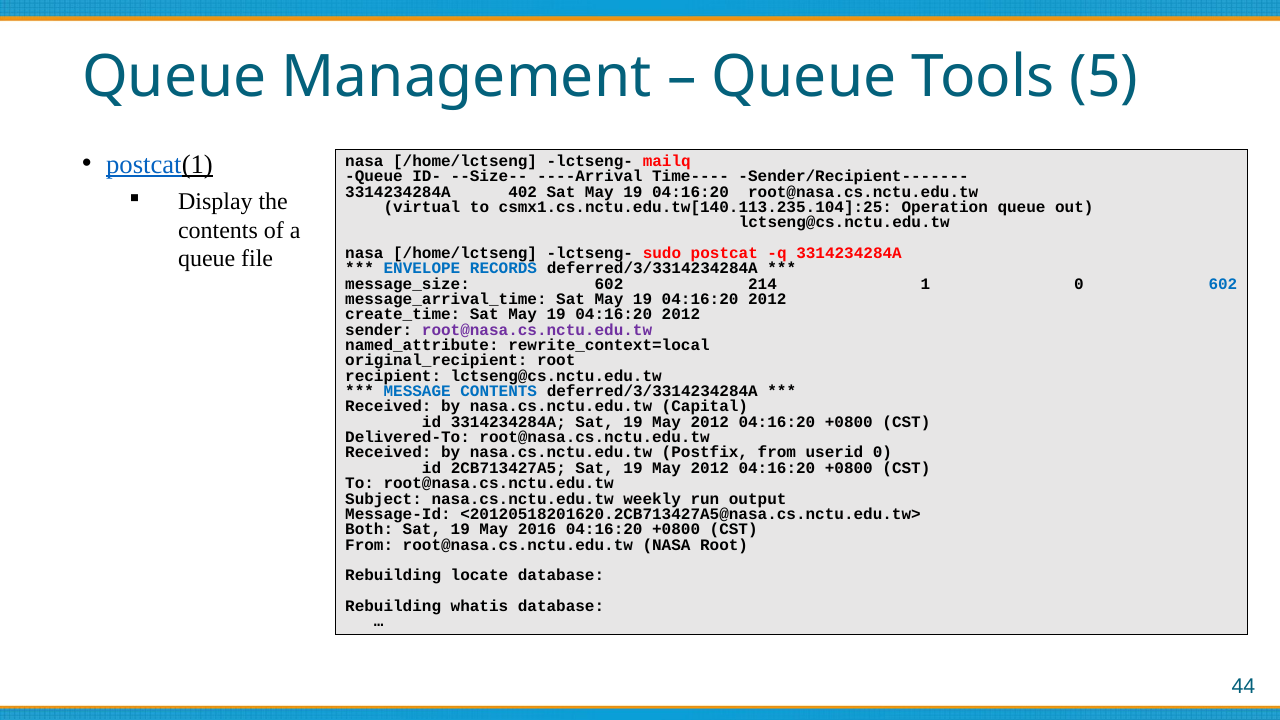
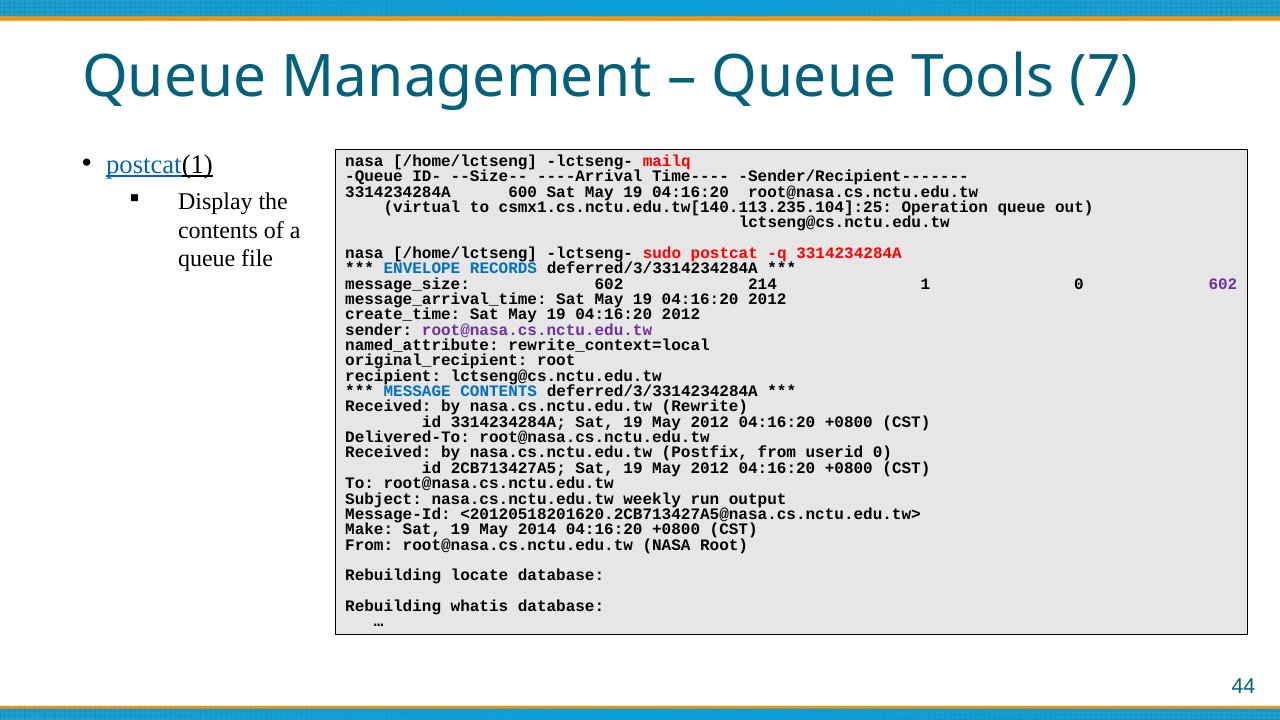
5: 5 -> 7 (1104, 77)
402: 402 -> 600 (523, 192)
602 colour: blue -> purple (1223, 284)
Capital: Capital -> Rewrite (705, 407)
Both: Both -> Make (369, 529)
2016: 2016 -> 2014 (537, 529)
